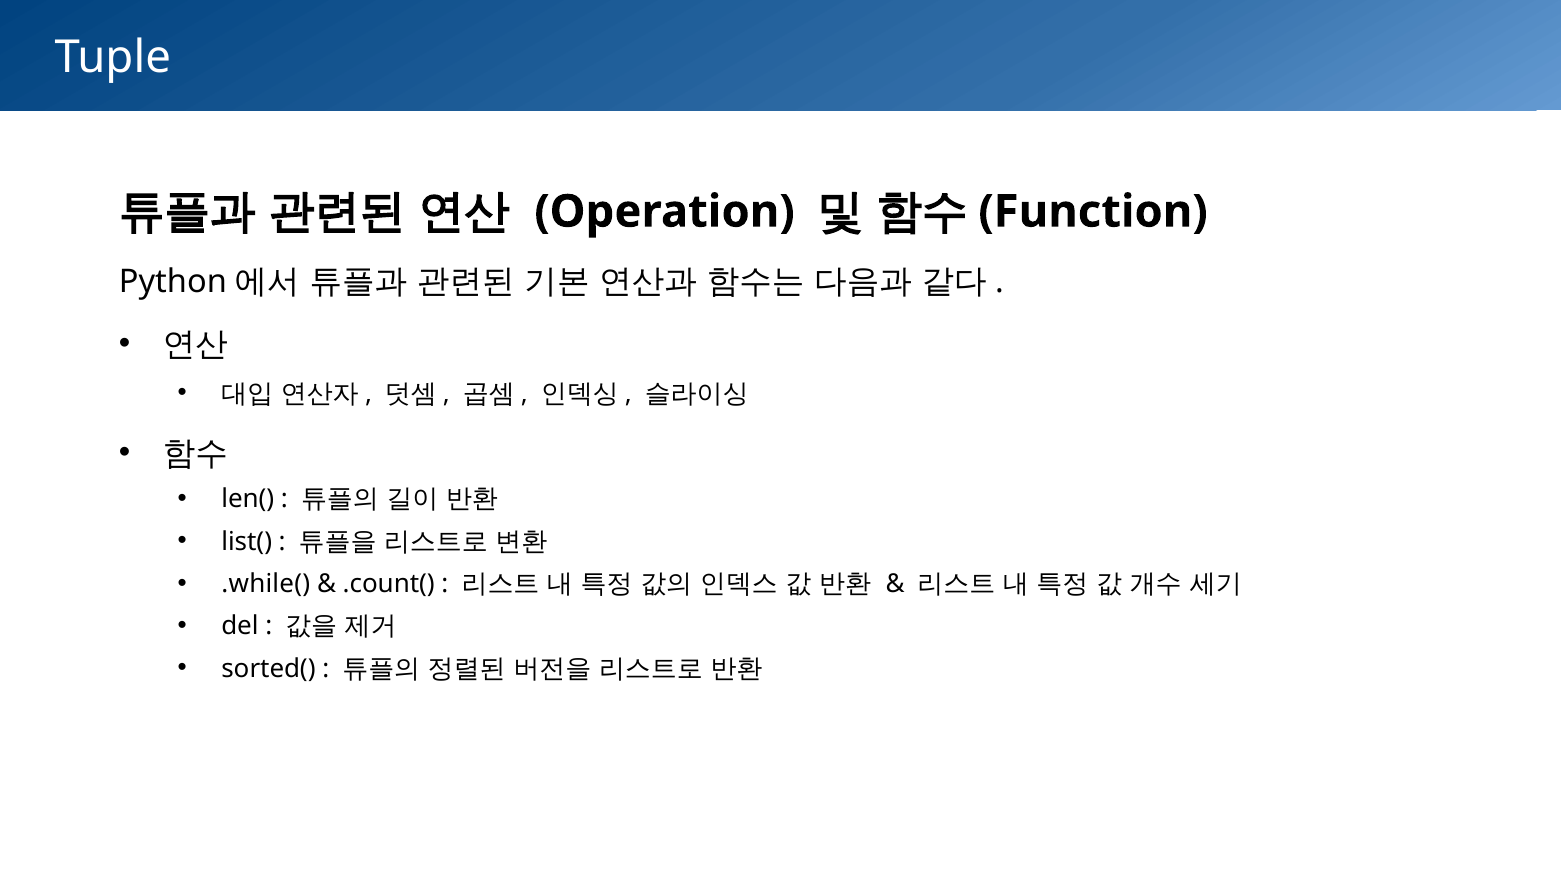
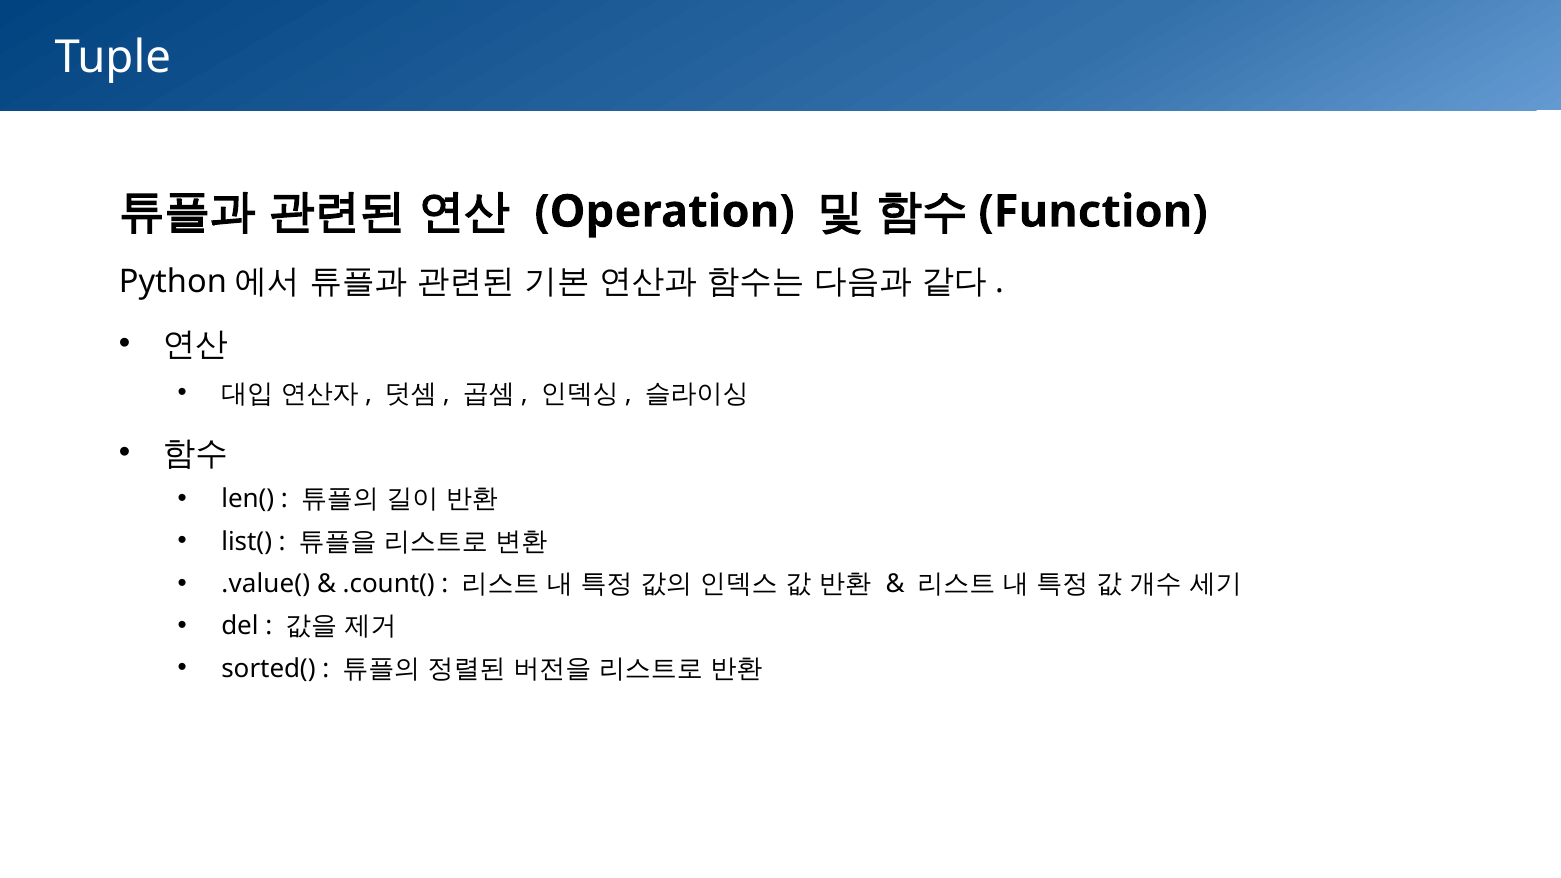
.while(: .while( -> .value( (266, 584)
